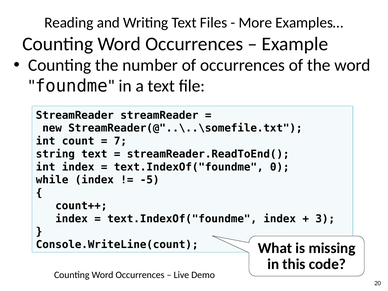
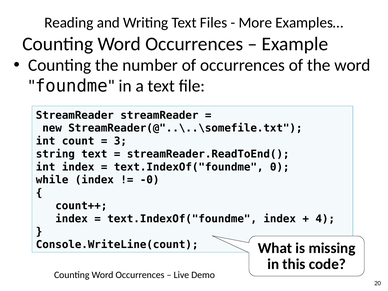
7: 7 -> 3 (120, 141)
-5: -5 -> -0 (150, 180)
3: 3 -> 4 (325, 219)
